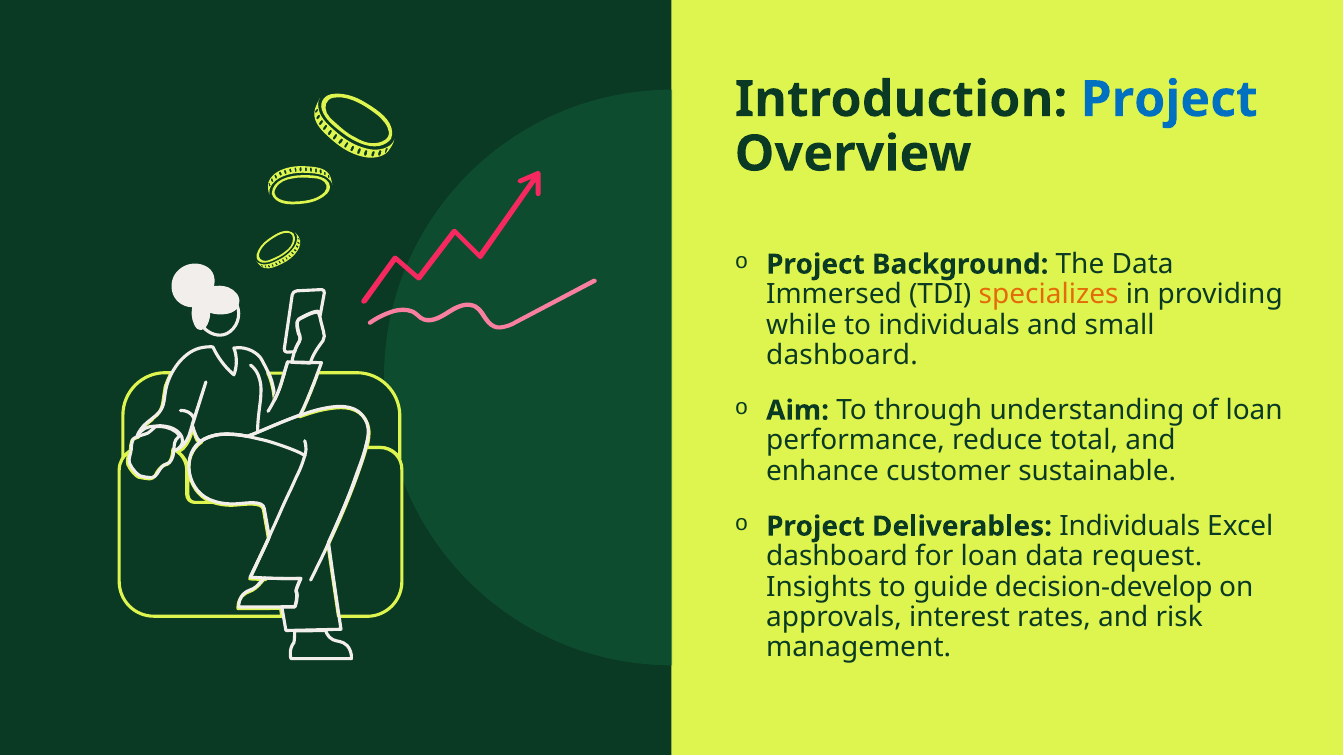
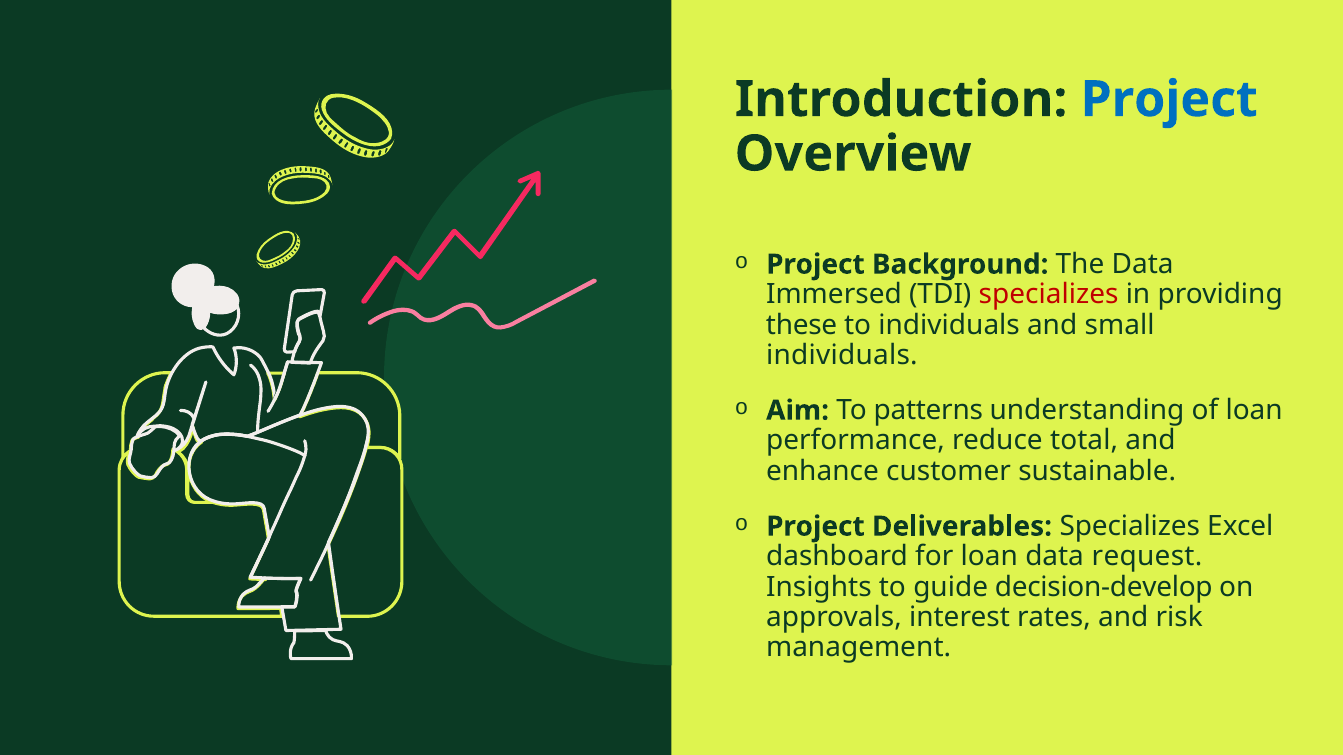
specializes colour: orange -> red (1049, 295)
while: while -> these (802, 325)
dashboard: dashboard -> individuals (842, 355)
through: through -> patterns (928, 411)
Deliverables Individuals: Individuals -> Specializes (1130, 527)
